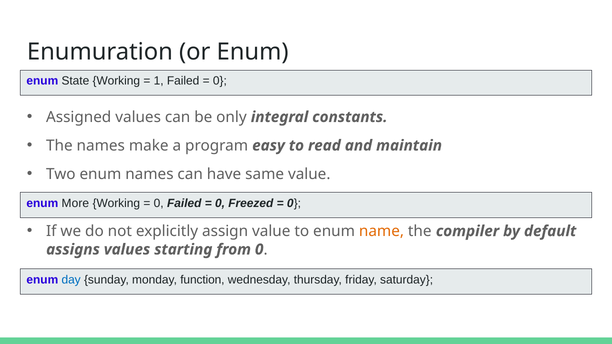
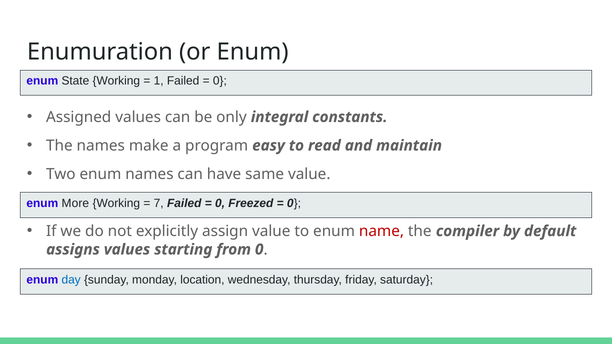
0: 0 -> 7 (159, 203)
name colour: orange -> red (381, 231)
function: function -> location (202, 280)
